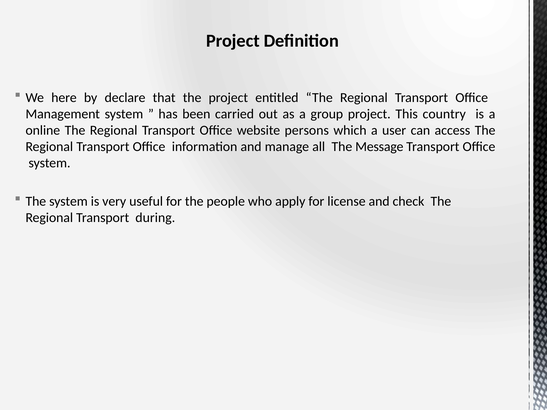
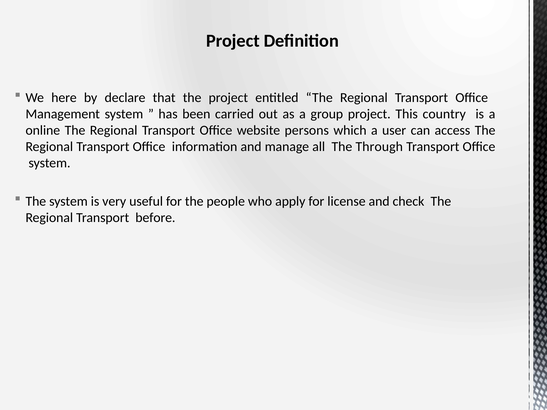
Message: Message -> Through (379, 147)
during: during -> before (155, 218)
